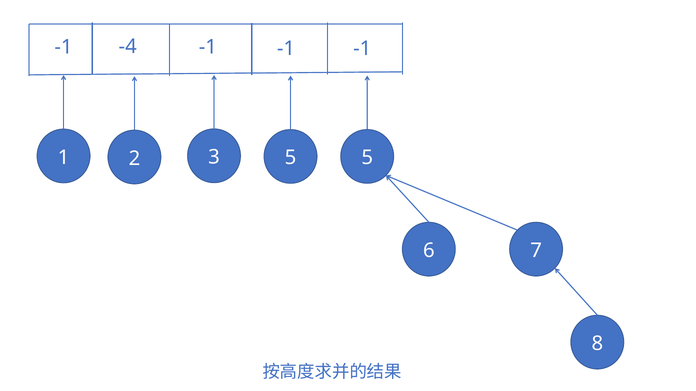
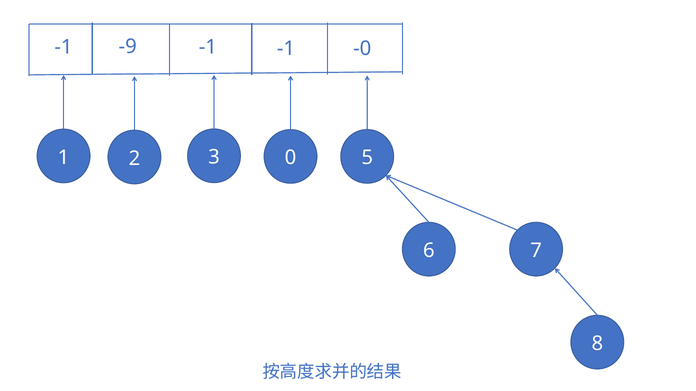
-4: -4 -> -9 (128, 47)
-1 -1 -1: -1 -> -0 (362, 49)
3 5: 5 -> 0 (291, 158)
